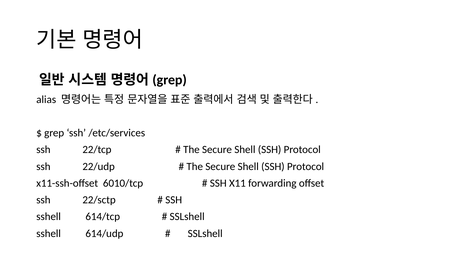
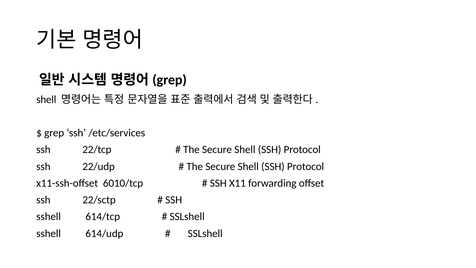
alias: alias -> shell (46, 99)
